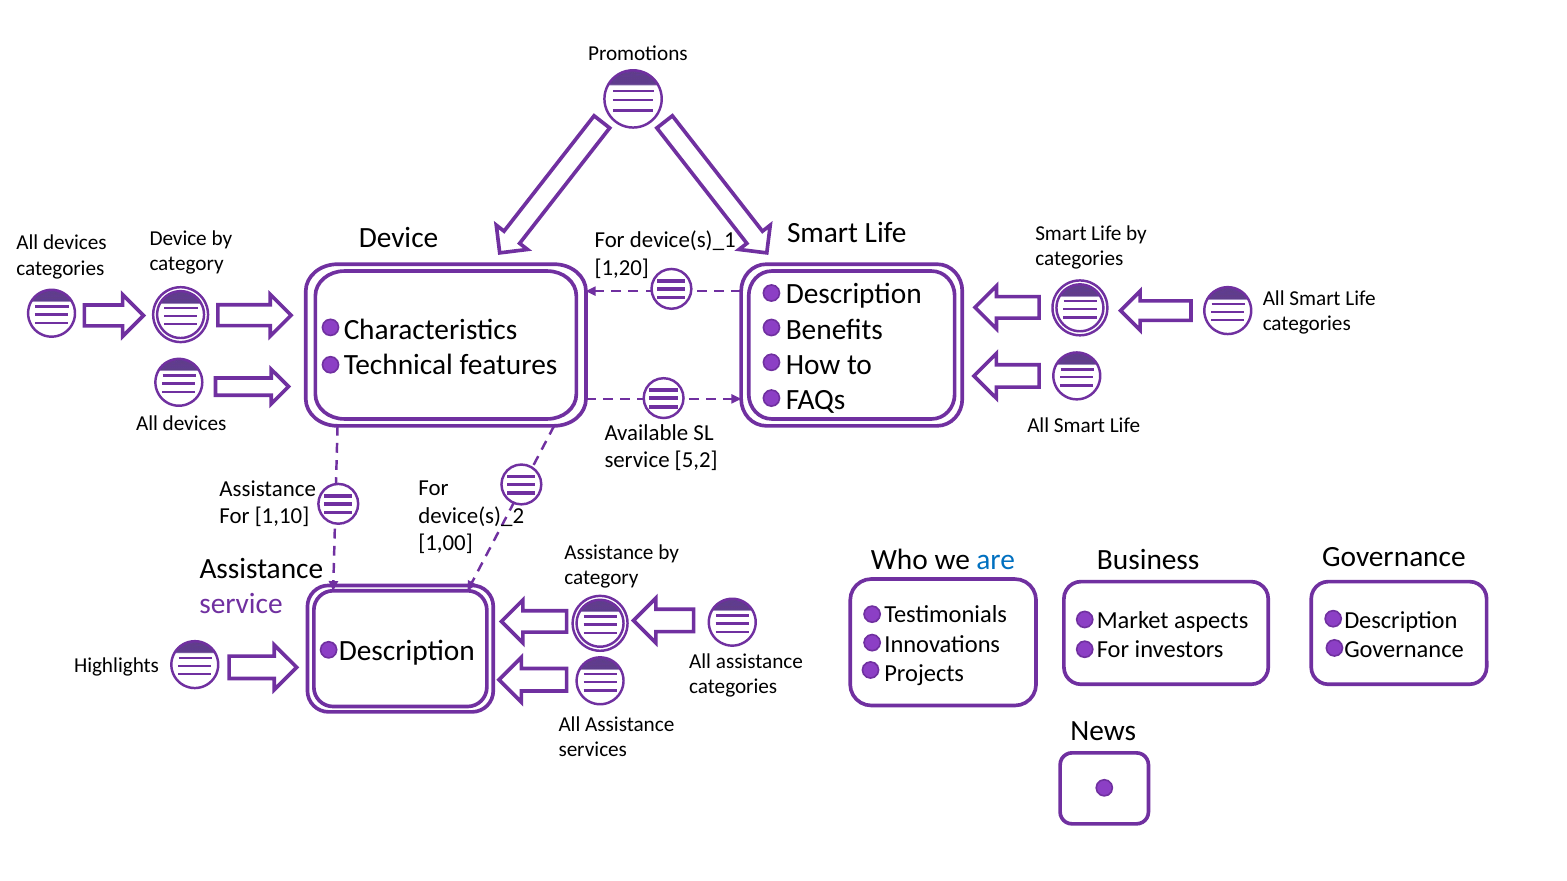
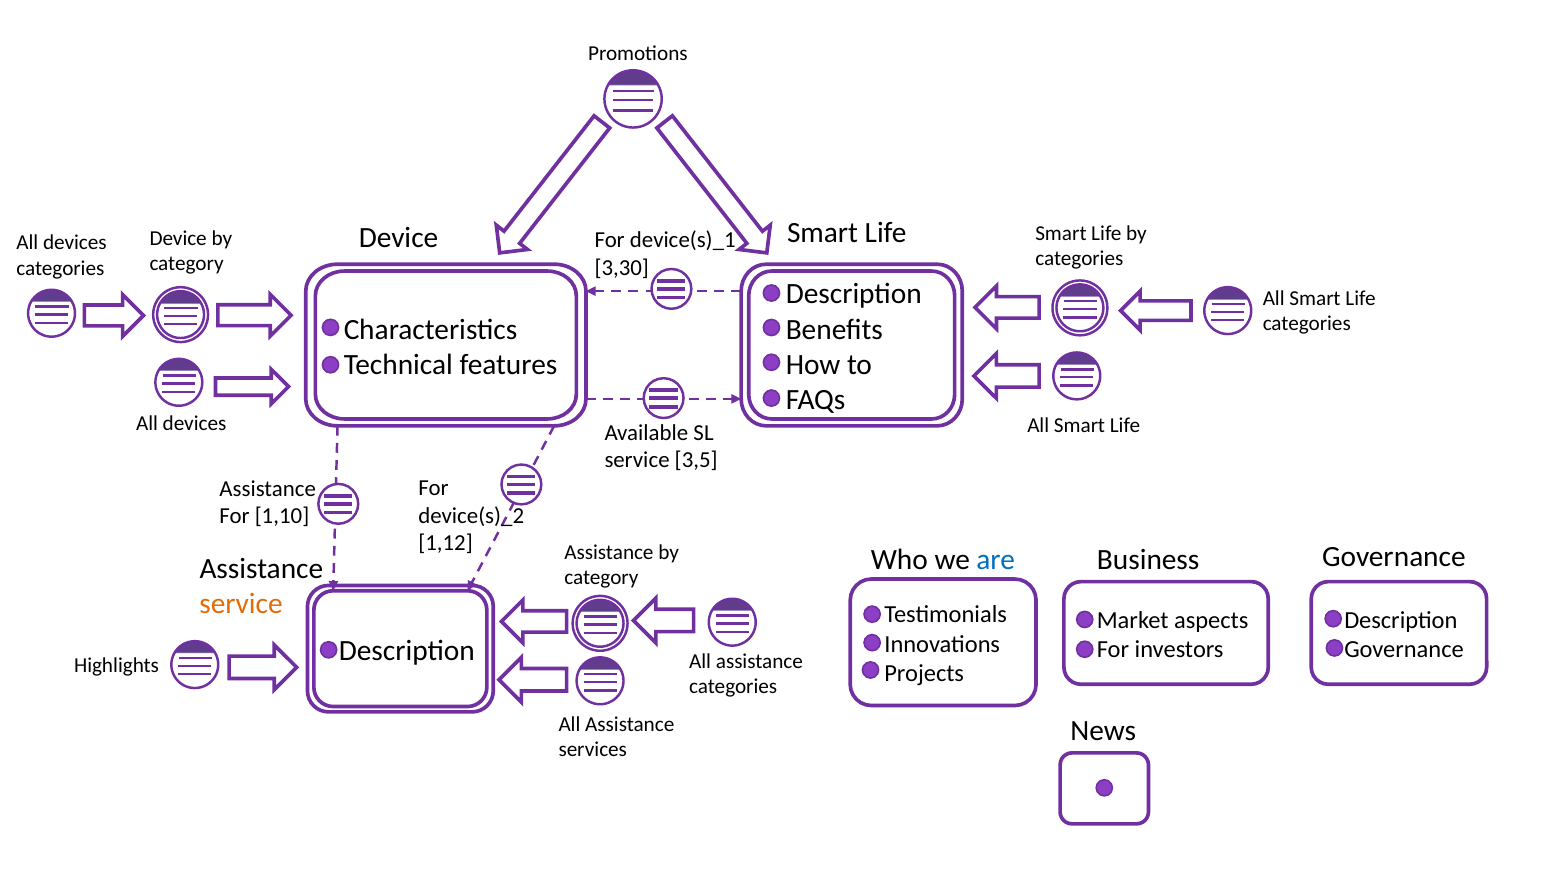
1,20: 1,20 -> 3,30 (622, 268)
5,2: 5,2 -> 3,5 (696, 460)
1,00: 1,00 -> 1,12 (446, 543)
service colour: purple -> orange (241, 604)
